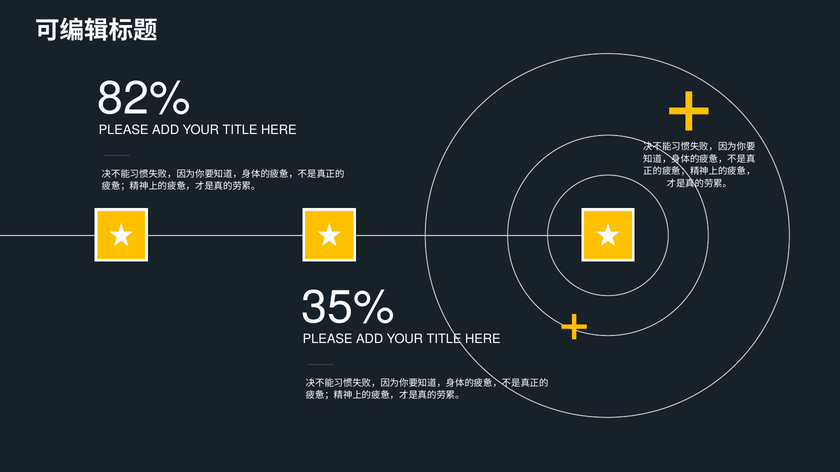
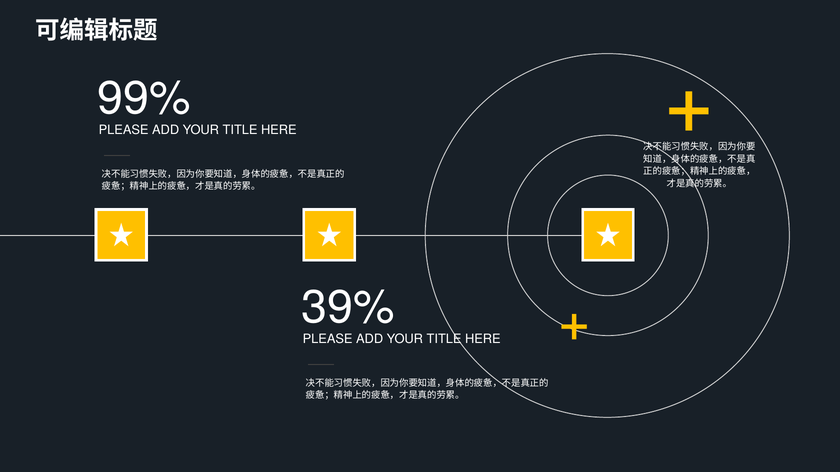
82%: 82% -> 99% (144, 98)
35%: 35% -> 39% (348, 308)
